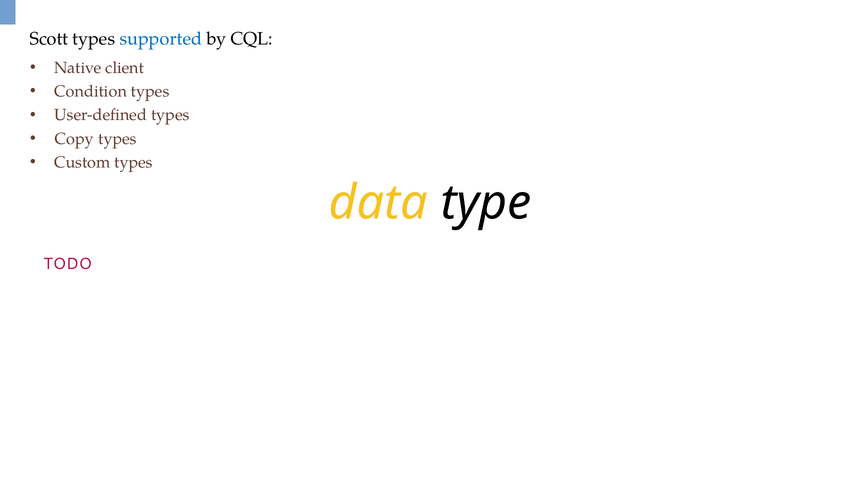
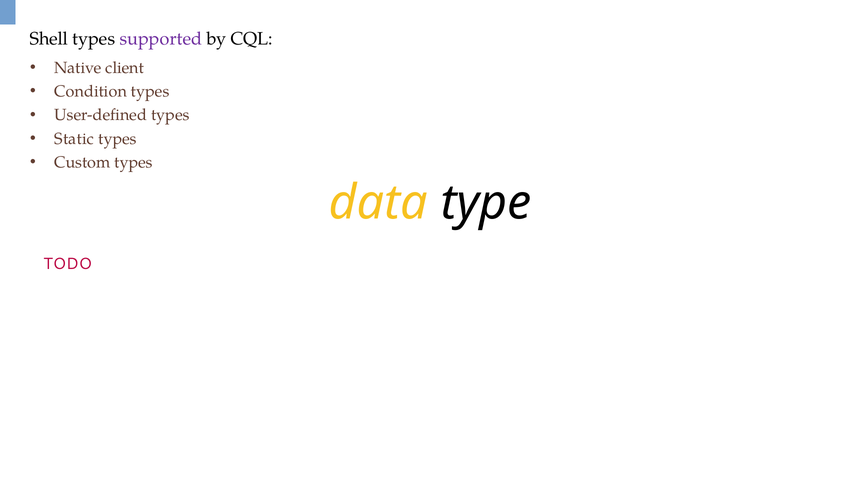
Scott: Scott -> Shell (49, 39)
supported colour: blue -> purple (161, 39)
Copy: Copy -> Static (74, 139)
